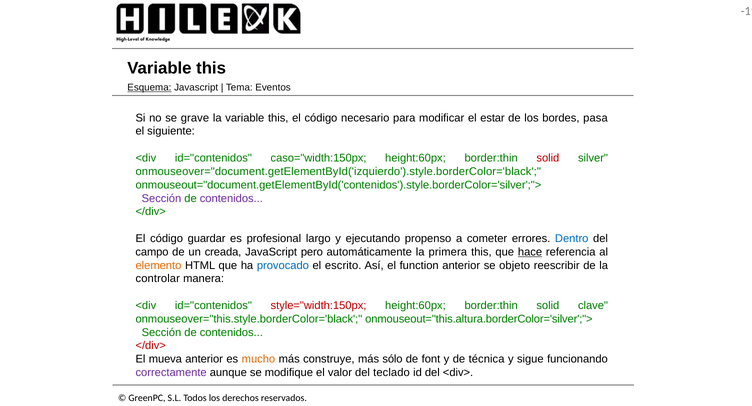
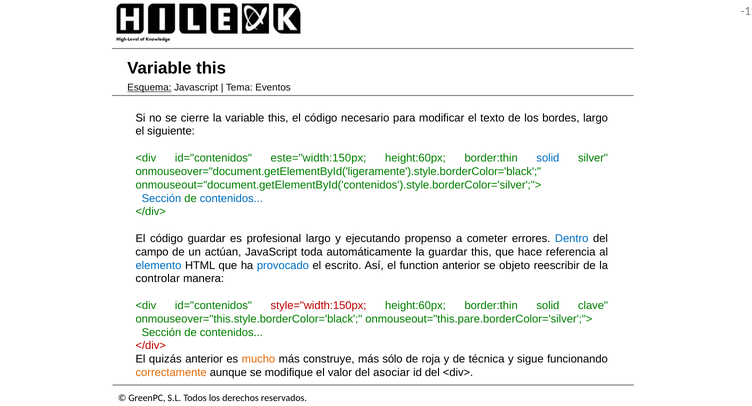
grave: grave -> cierre (195, 118)
estar: estar -> texto (492, 118)
bordes pasa: pasa -> largo (596, 118)
caso="width:150px: caso="width:150px -> este="width:150px (318, 158)
solid colour: red -> blue (548, 158)
onmouseover="document.getElementById('izquierdo').style.borderColor='black: onmouseover="document.getElementById('izquierdo').style.borderColor='black -> onmouseover="document.getElementById('ligeramente').style.borderColor='black (338, 171)
Sección colour: purple -> blue (161, 198)
contenidos colour: purple -> blue (231, 198)
creada: creada -> actúan (223, 252)
pero: pero -> toda (312, 252)
la primera: primera -> guardar (448, 252)
hace underline: present -> none (530, 252)
elemento colour: orange -> blue (158, 265)
onmouseout="this.altura.borderColor='silver';">: onmouseout="this.altura.borderColor='silver';"> -> onmouseout="this.pare.borderColor='silver';"> (479, 319)
mueva: mueva -> quizás (165, 359)
font: font -> roja (431, 359)
correctamente colour: purple -> orange (171, 372)
teclado: teclado -> asociar (391, 372)
